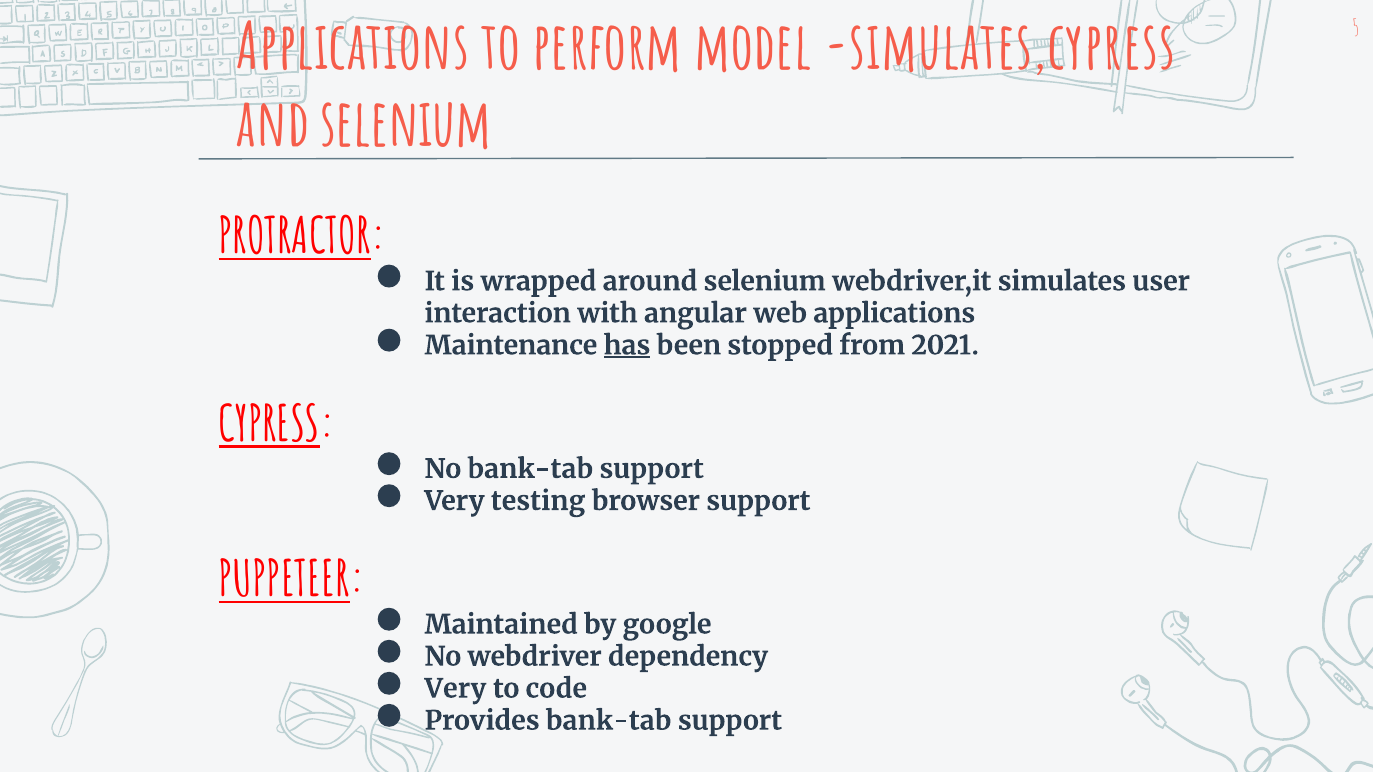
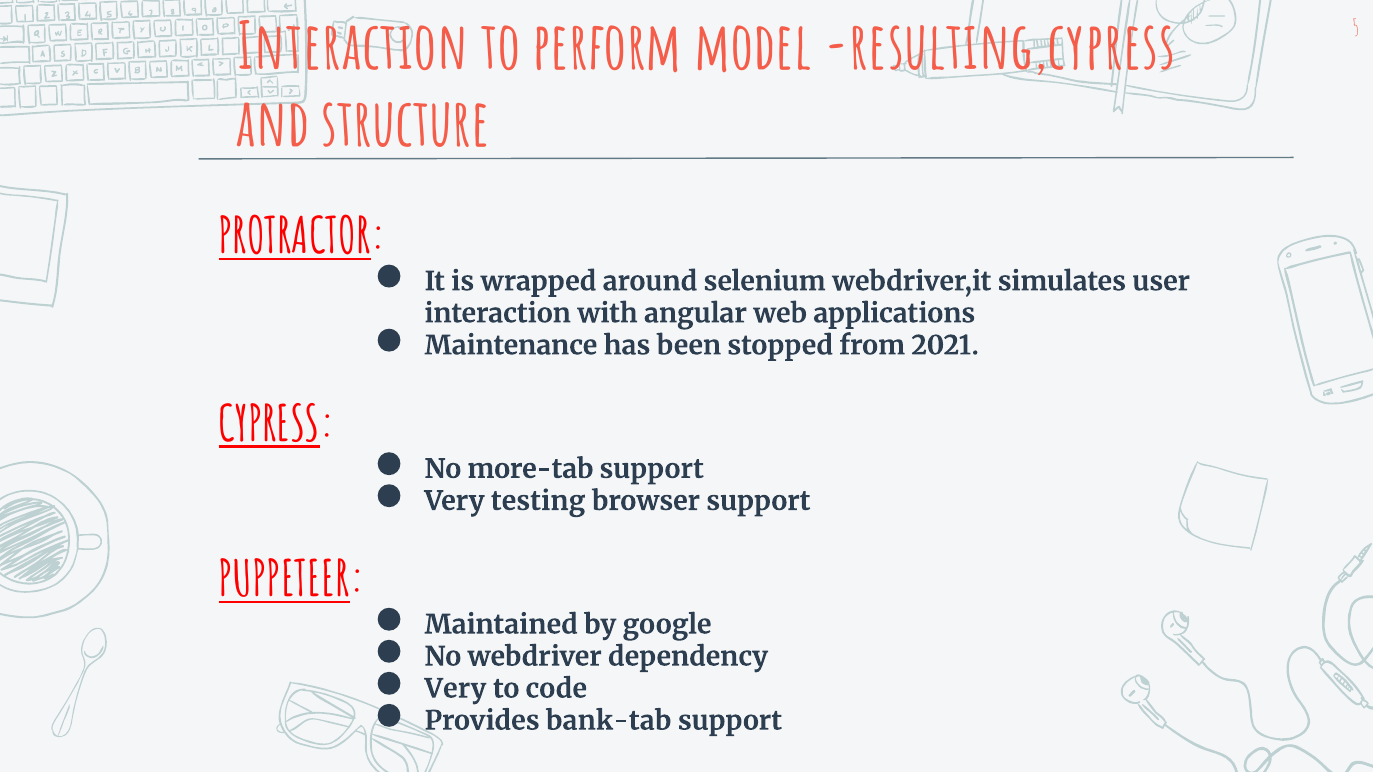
Applications: Applications -> Interaction (353, 48)
simulates,cypress: simulates,cypress -> resulting,cypress (1000, 48)
and selenium: selenium -> structure (406, 125)
has underline: present -> none (627, 346)
No bank-tab: bank-tab -> more-tab (530, 469)
